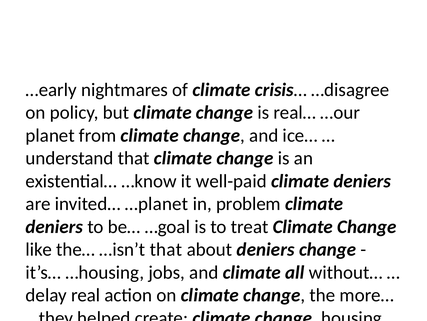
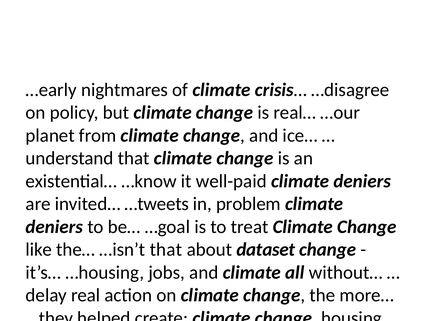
…planet: …planet -> …tweets (157, 203)
about deniers: deniers -> dataset (266, 249)
